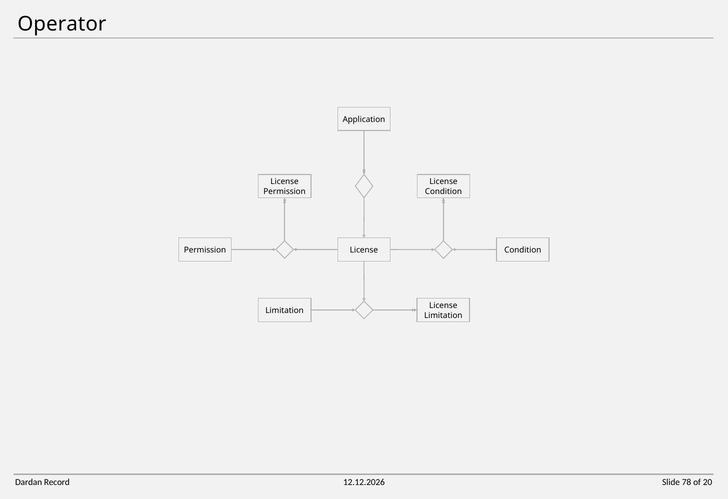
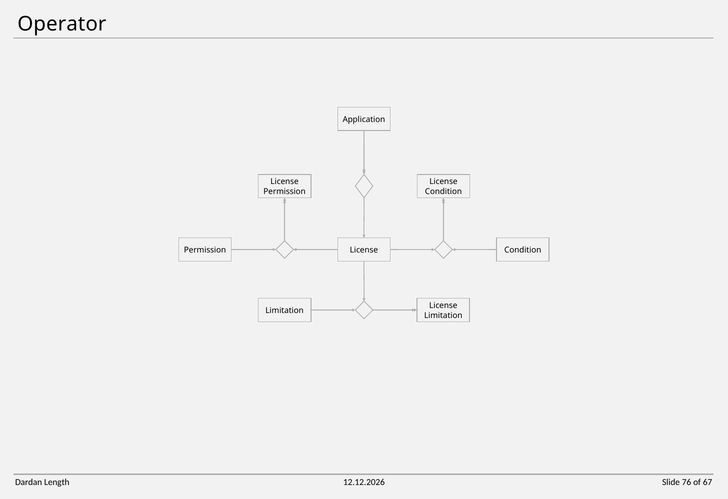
Record: Record -> Length (57, 482)
78: 78 -> 76 (687, 482)
20: 20 -> 67 (708, 482)
